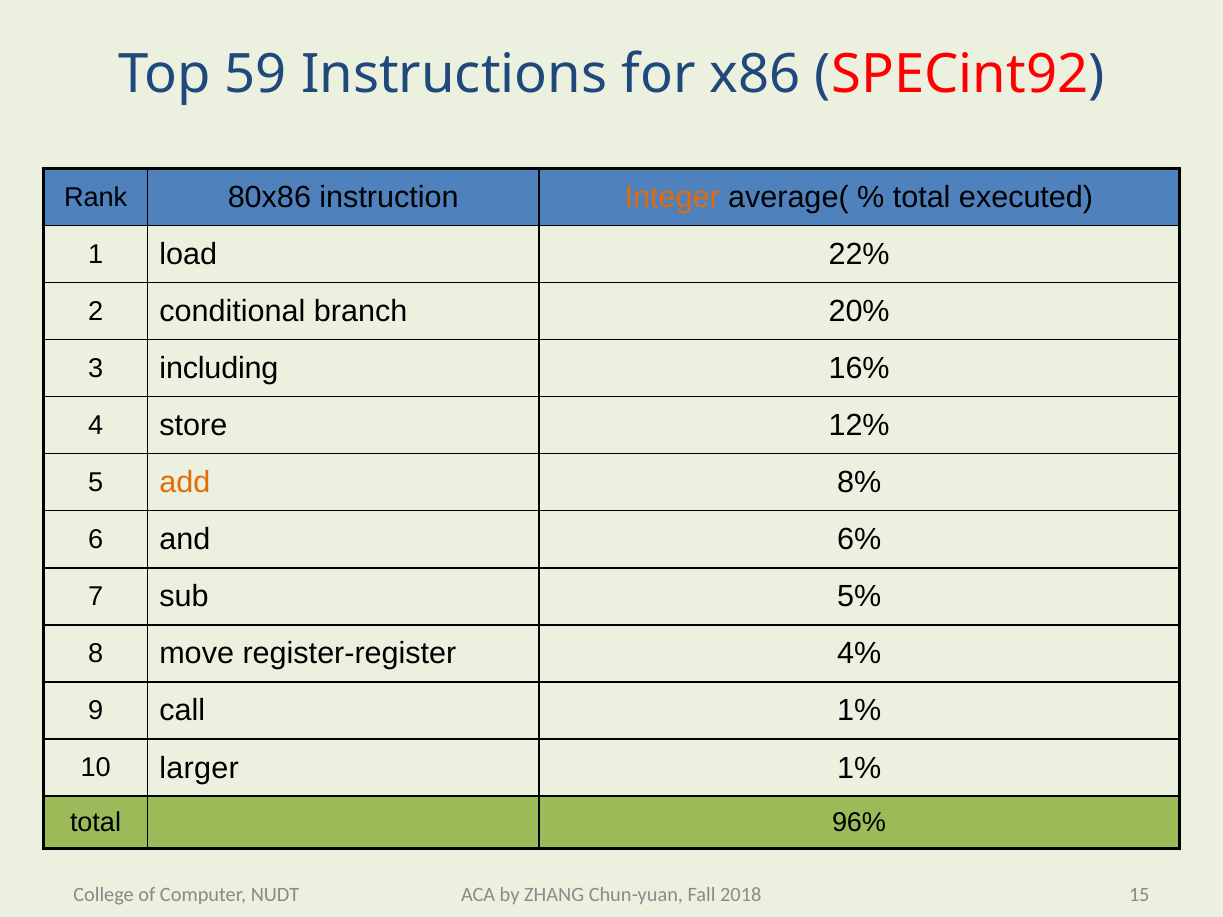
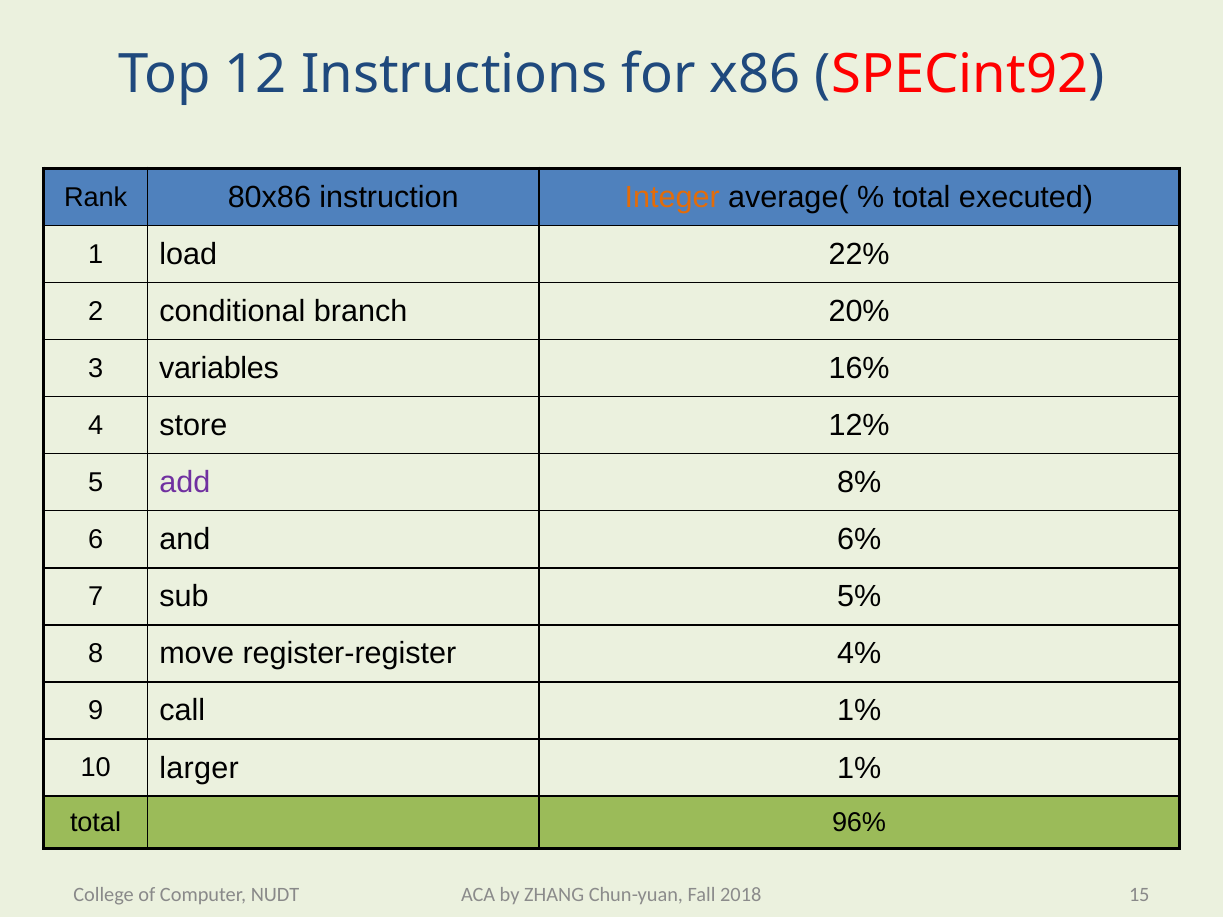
59: 59 -> 12 (256, 75)
including: including -> variables (219, 369)
add colour: orange -> purple (185, 483)
